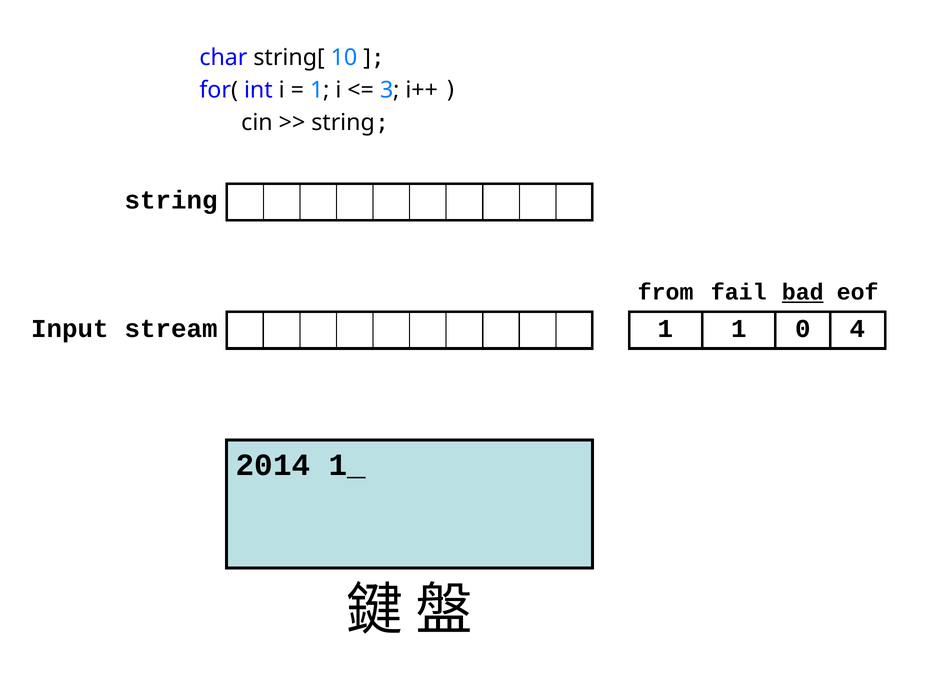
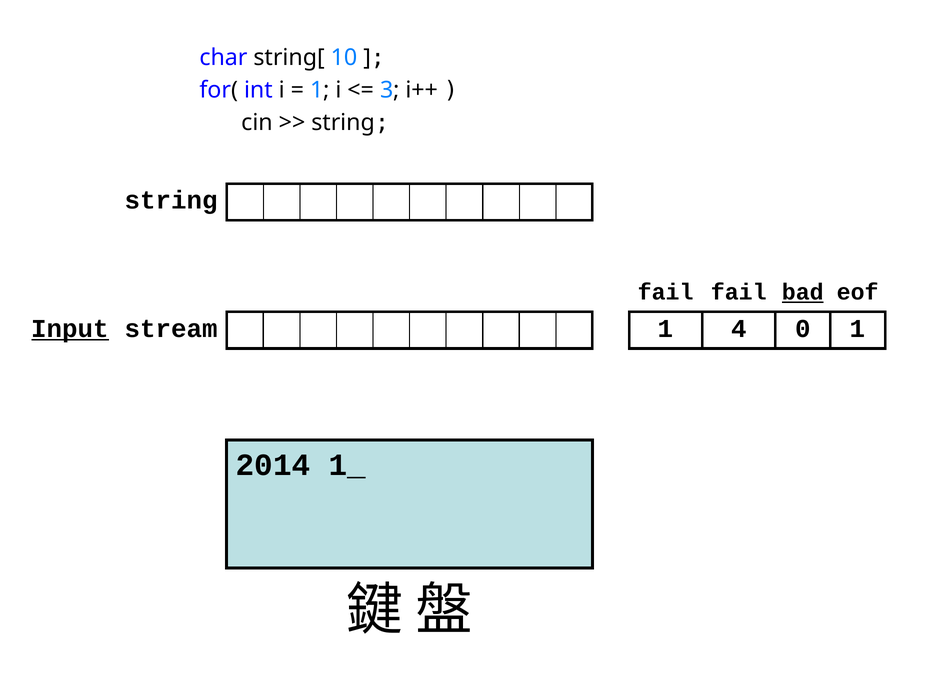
from: from -> fail (666, 292)
Input underline: none -> present (70, 328)
1 1: 1 -> 4 (739, 328)
0 4: 4 -> 1 (858, 328)
